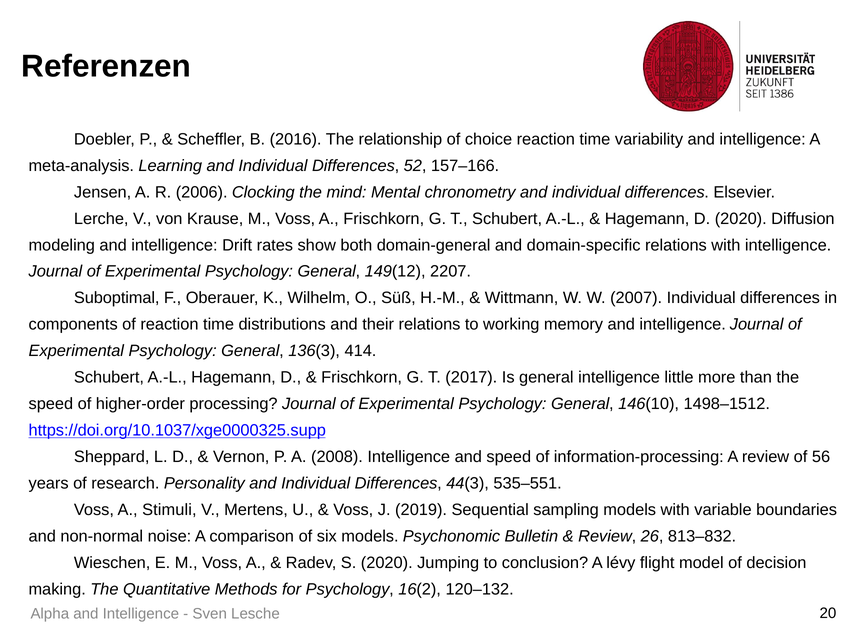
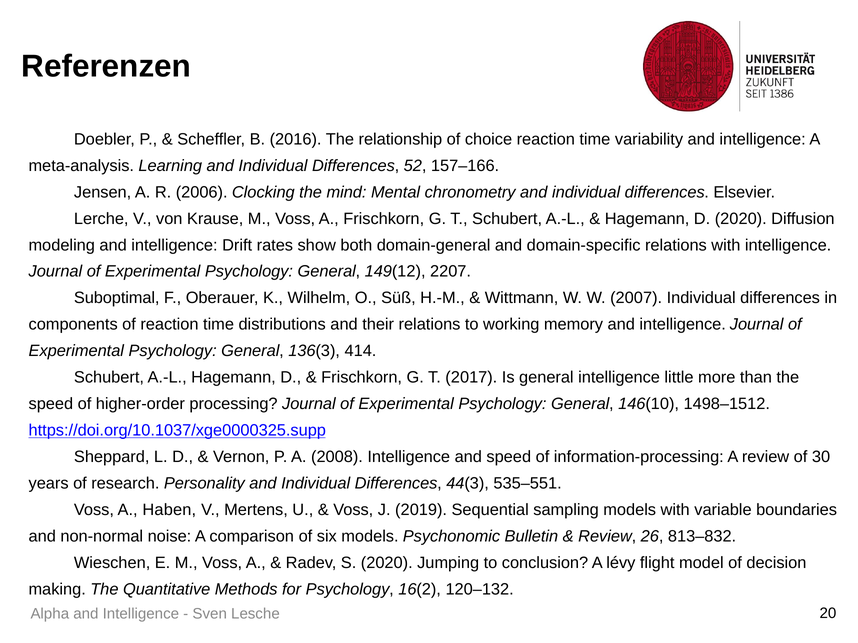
56: 56 -> 30 (821, 457)
Stimuli: Stimuli -> Haben (169, 510)
